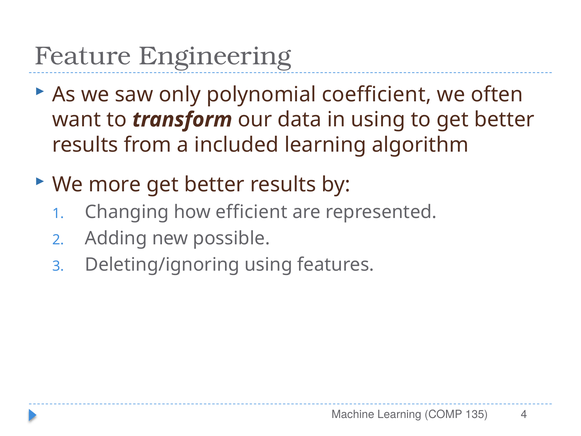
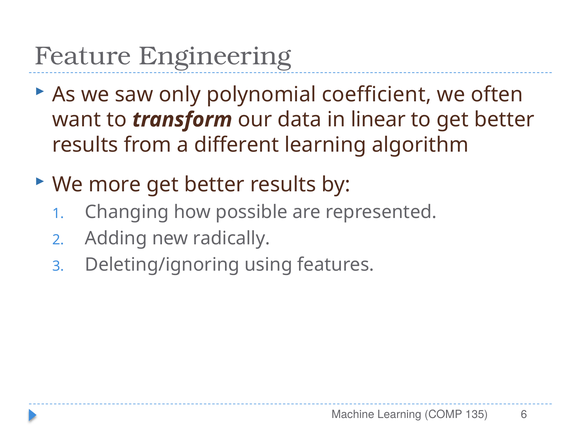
in using: using -> linear (378, 120)
included: included -> different (237, 145)
efficient: efficient -> possible (252, 212)
possible: possible -> radically (232, 238)
4: 4 -> 6 (524, 414)
